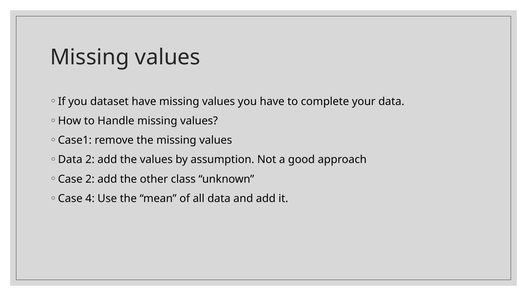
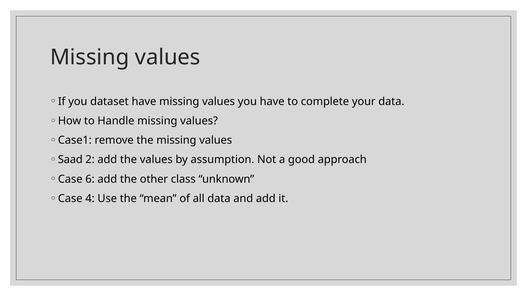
Data: Data -> Saad (70, 160)
Case 2: 2 -> 6 (90, 179)
